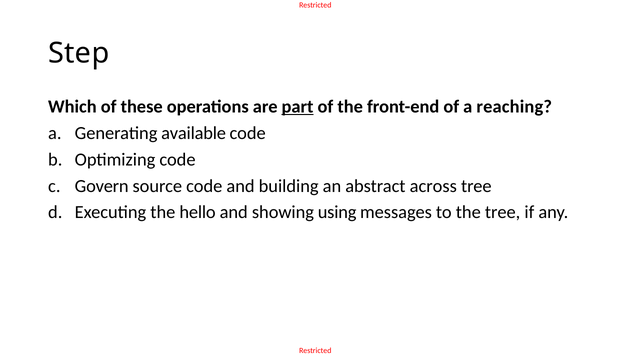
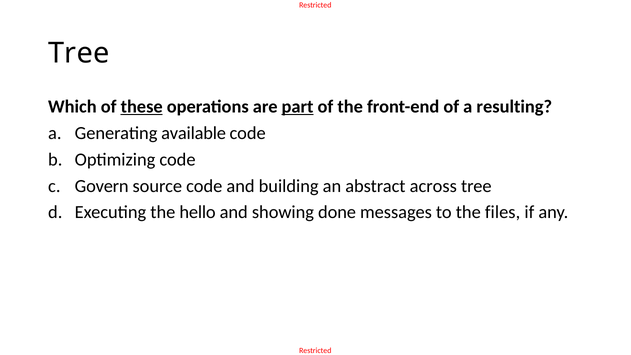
Step: Step -> Tree (79, 53)
these underline: none -> present (142, 107)
reaching: reaching -> resulting (514, 107)
using: using -> done (337, 212)
the tree: tree -> files (503, 212)
